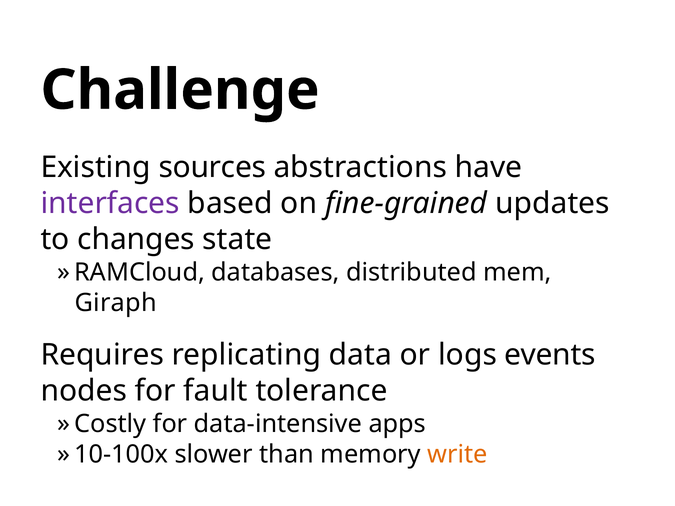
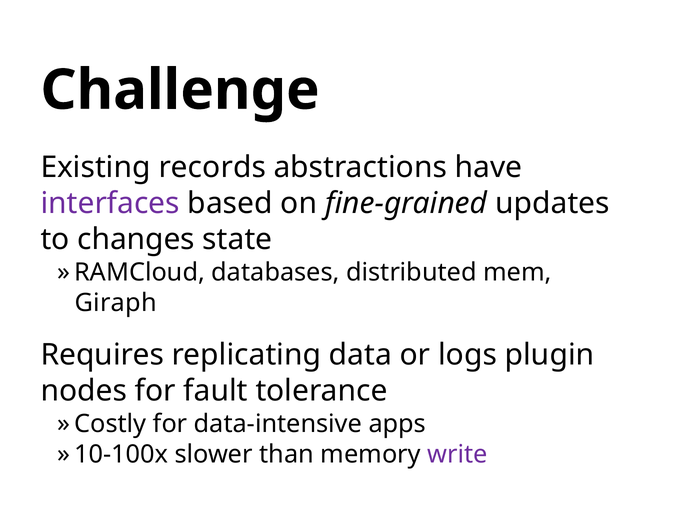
sources: sources -> records (212, 168)
events: events -> plugin (550, 355)
write colour: orange -> purple (457, 454)
